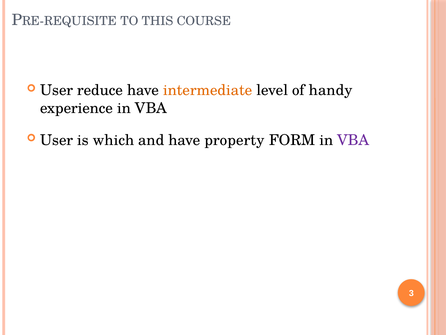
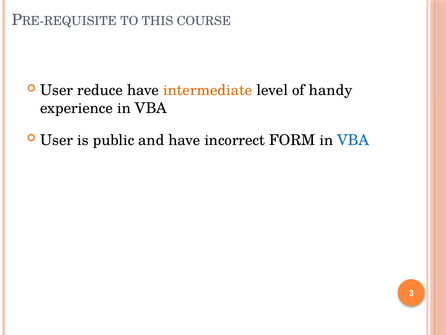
which: which -> public (114, 140)
property: property -> incorrect (235, 140)
VBA colour: purple -> blue (353, 140)
